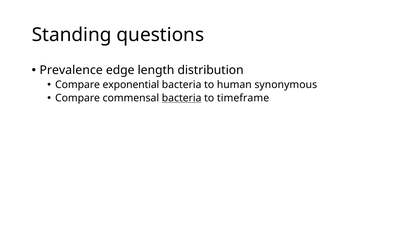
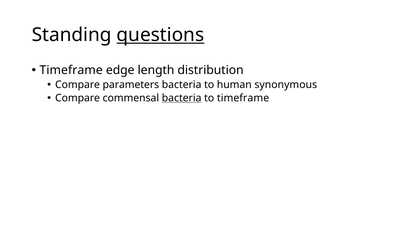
questions underline: none -> present (160, 35)
Prevalence: Prevalence -> Timeframe (71, 70)
exponential: exponential -> parameters (131, 85)
